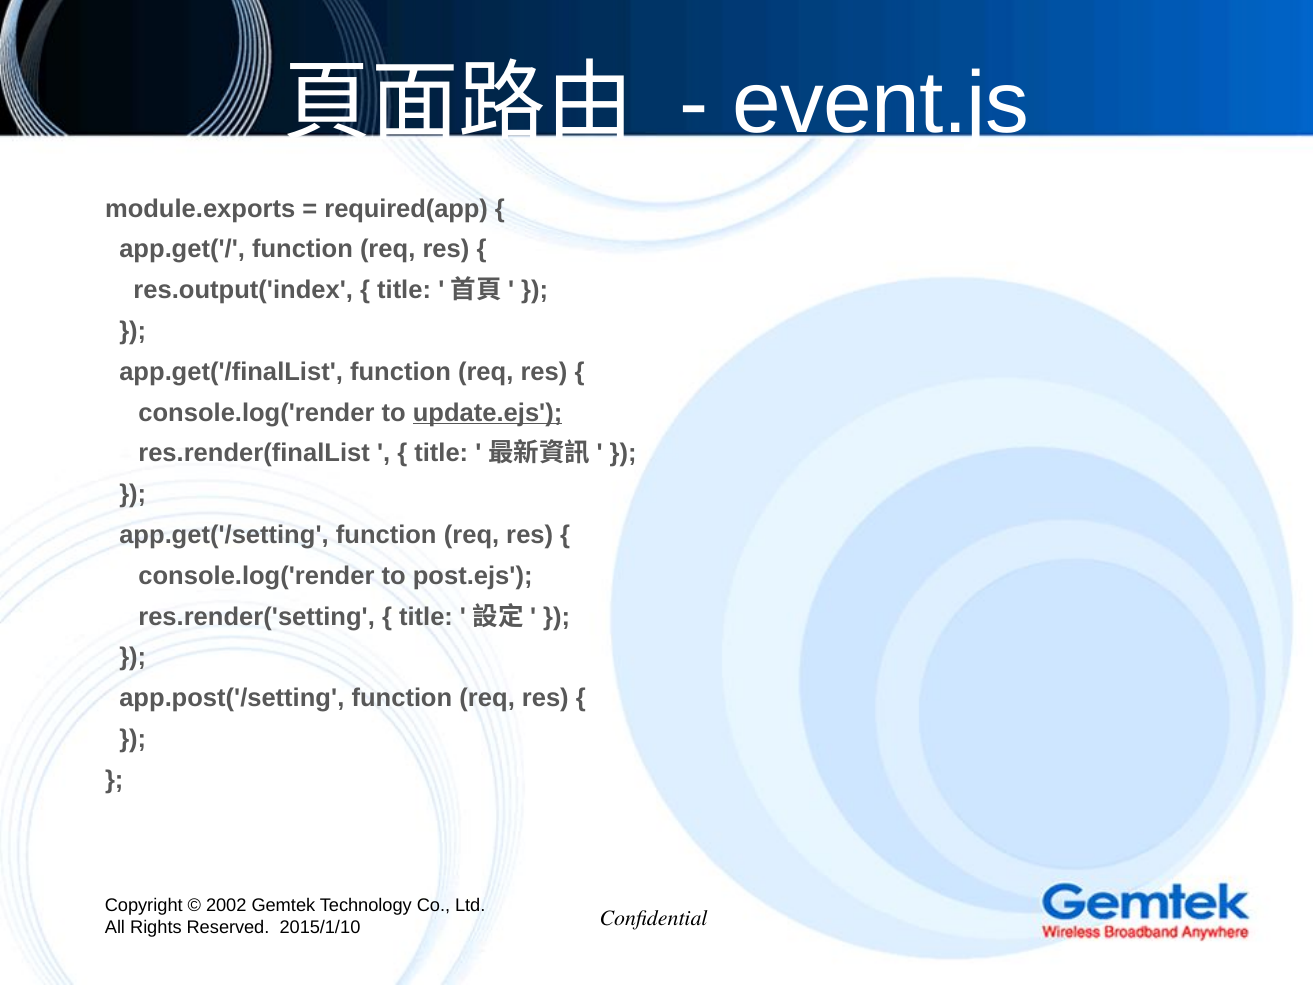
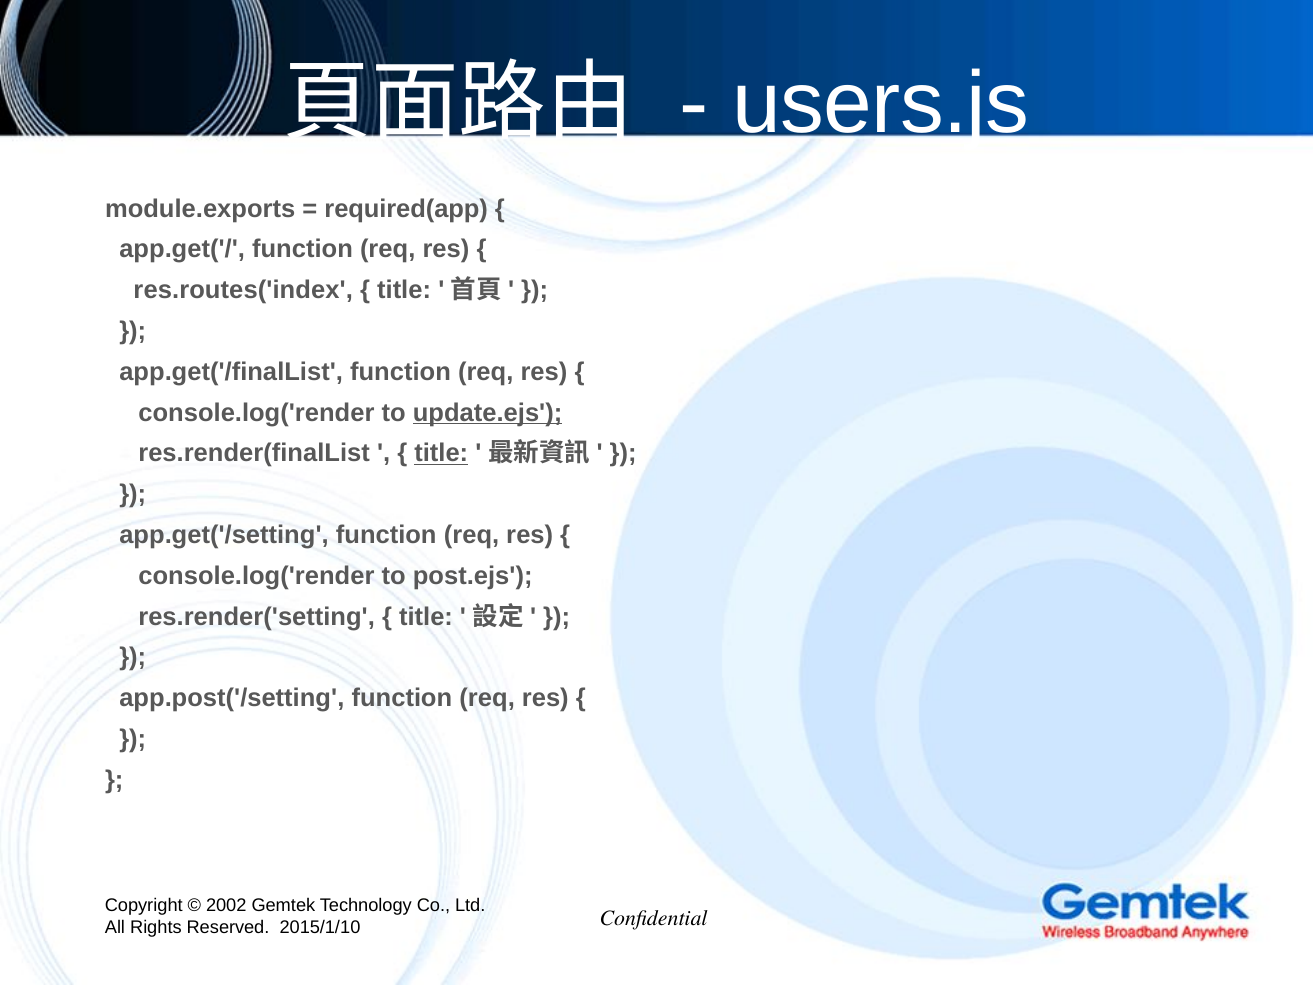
event.js: event.js -> users.js (881, 104)
res.output('index: res.output('index -> res.routes('index (243, 290)
title underline: none -> present (441, 453)
